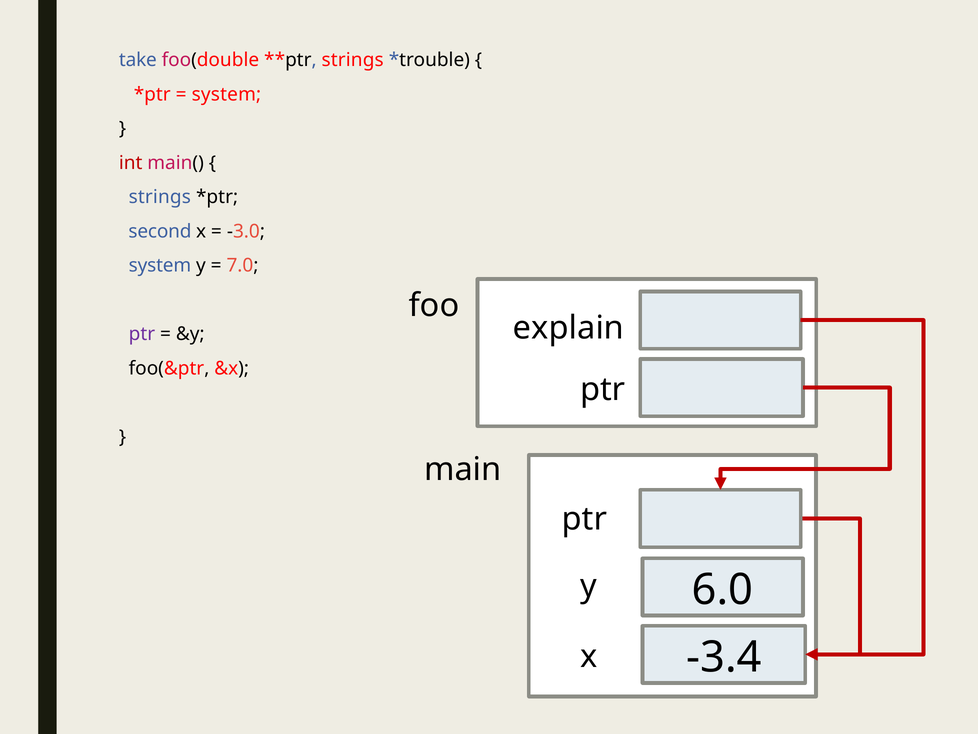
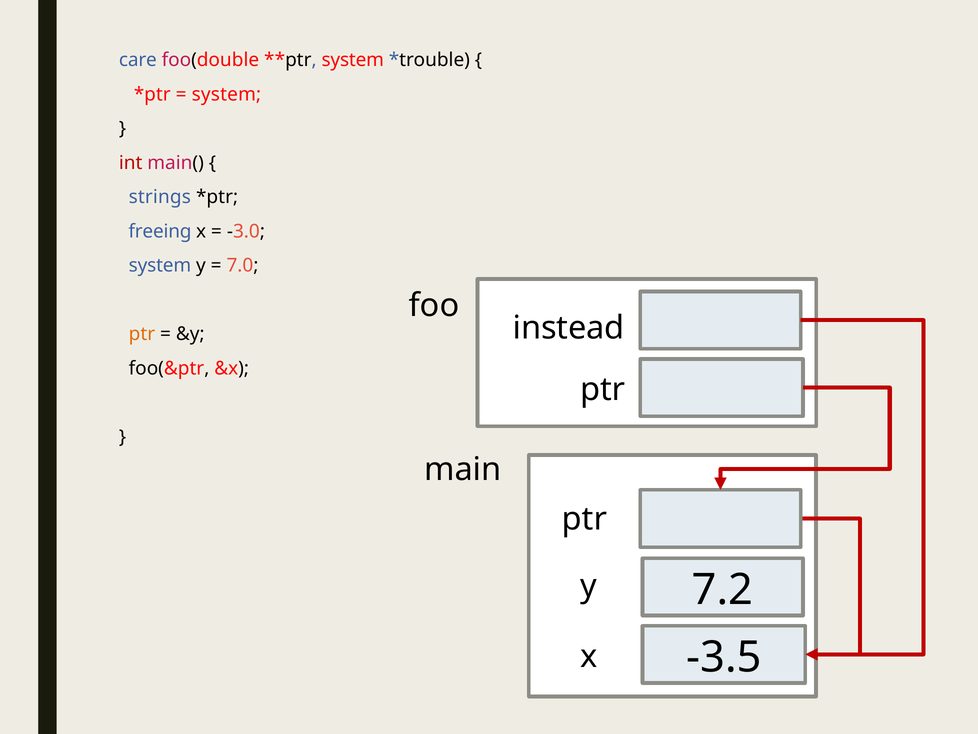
take: take -> care (138, 60)
strings: strings -> system (353, 60)
second: second -> freeing (160, 231)
explain: explain -> instead (569, 328)
ptr colour: purple -> orange (142, 334)
6.0: 6.0 -> 7.2 (723, 589)
-3.4: -3.4 -> -3.5 (724, 657)
